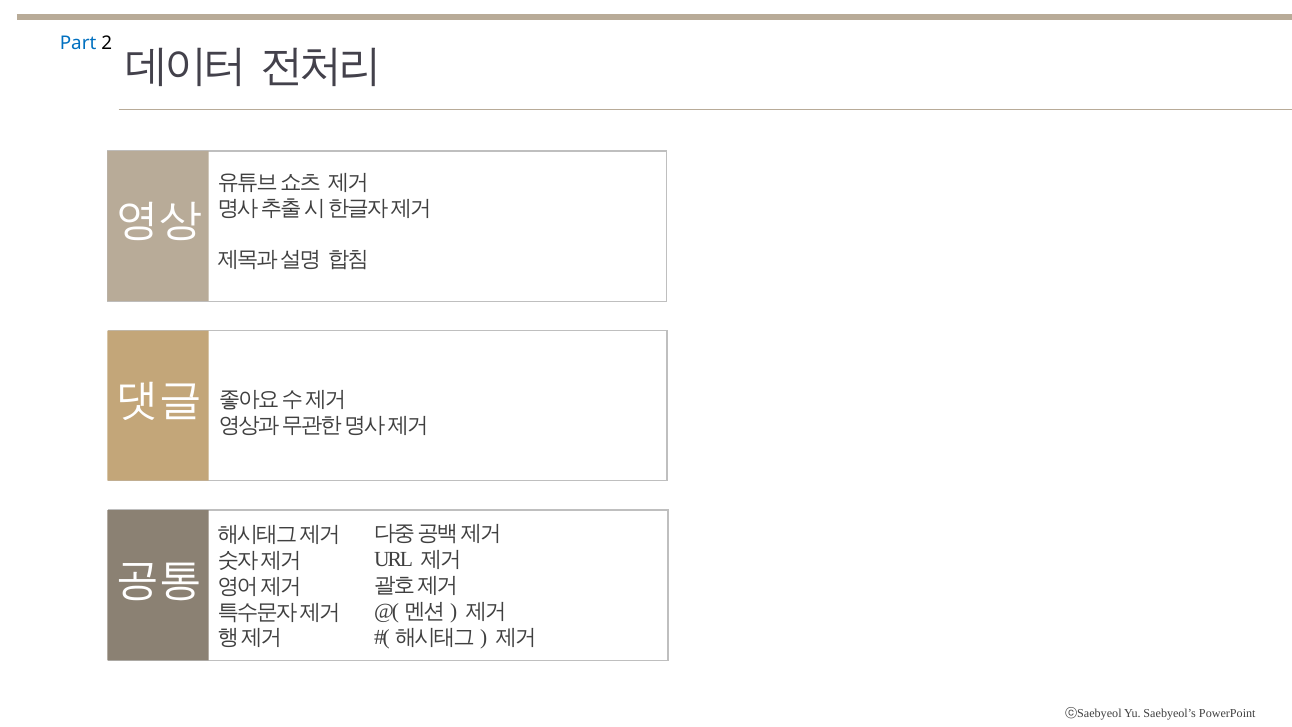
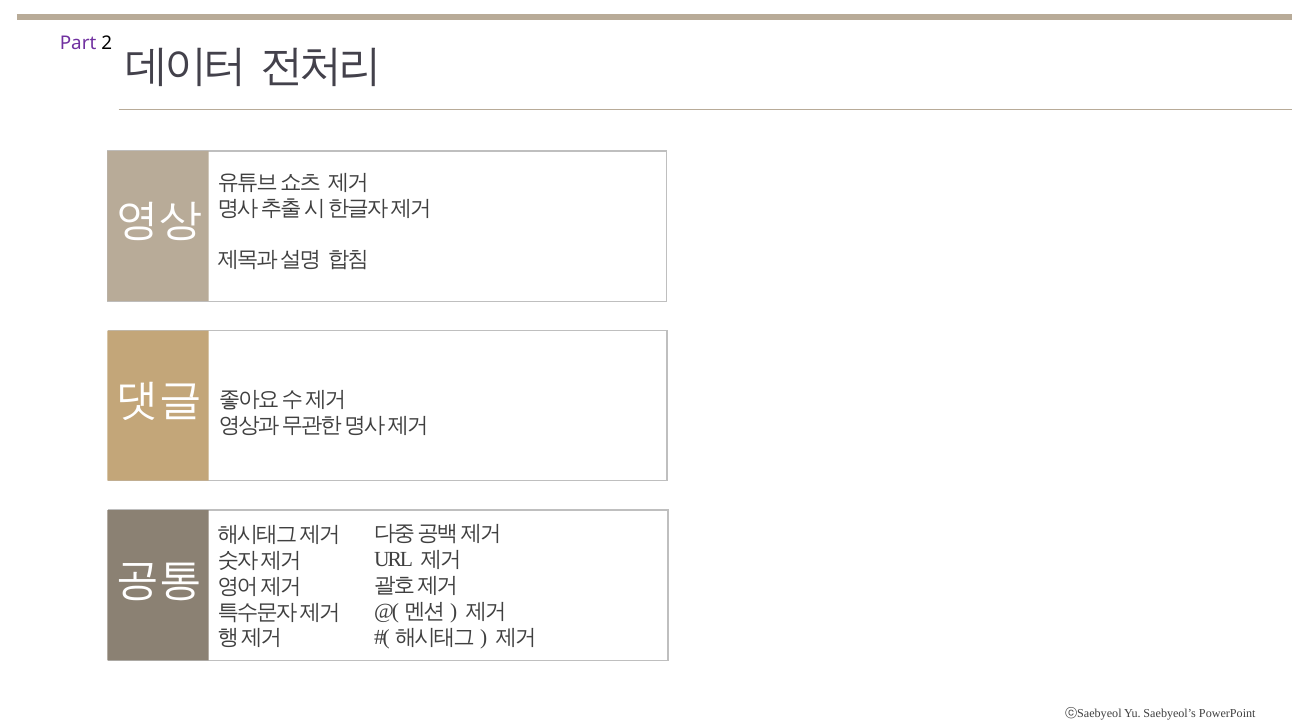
Part colour: blue -> purple (78, 43)
